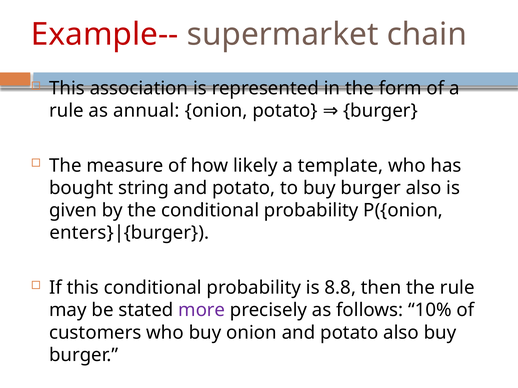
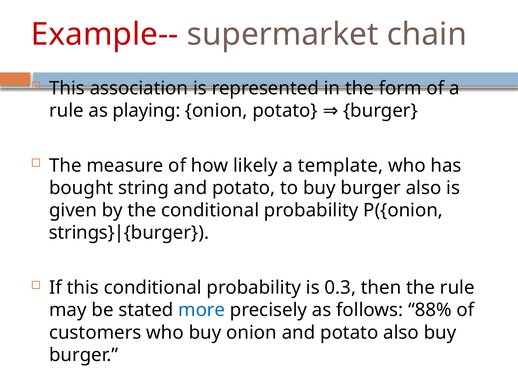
annual: annual -> playing (147, 111)
enters: enters -> strings (82, 233)
8.8: 8.8 -> 0.3 (340, 288)
more colour: purple -> blue (202, 311)
10%: 10% -> 88% (430, 311)
